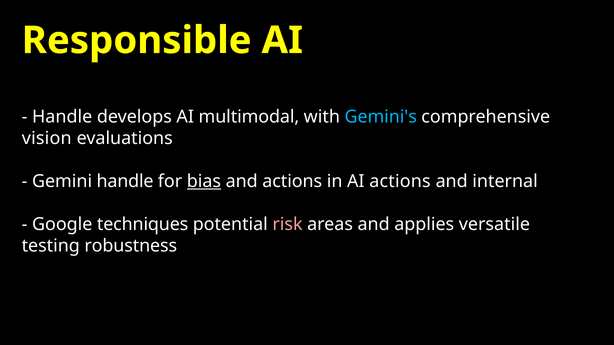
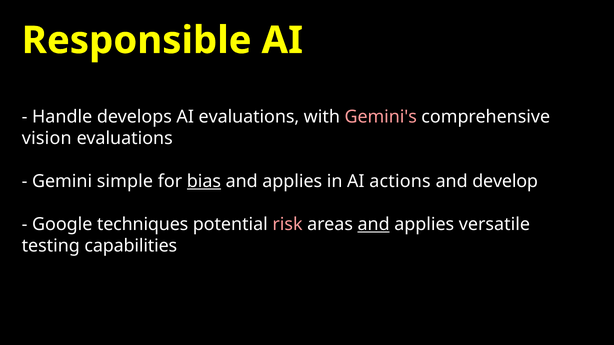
AI multimodal: multimodal -> evaluations (249, 117)
Gemini's colour: light blue -> pink (381, 117)
Gemini handle: handle -> simple (125, 182)
actions: actions -> applies (292, 182)
internal: internal -> develop (505, 182)
and underline: none -> present (374, 225)
robustness: robustness -> capabilities (131, 246)
